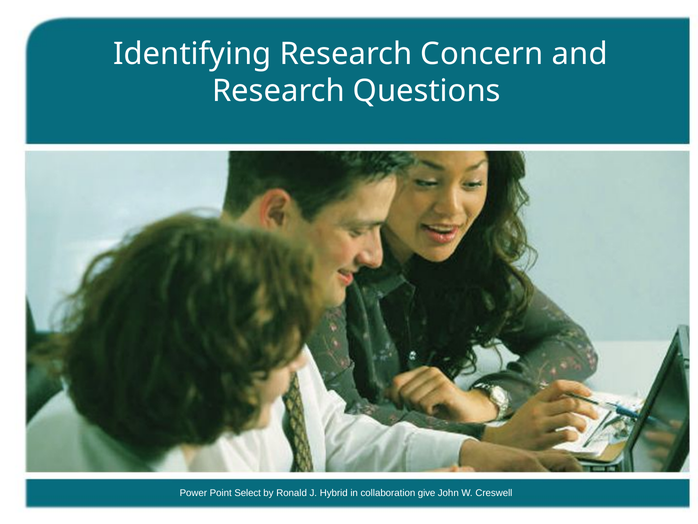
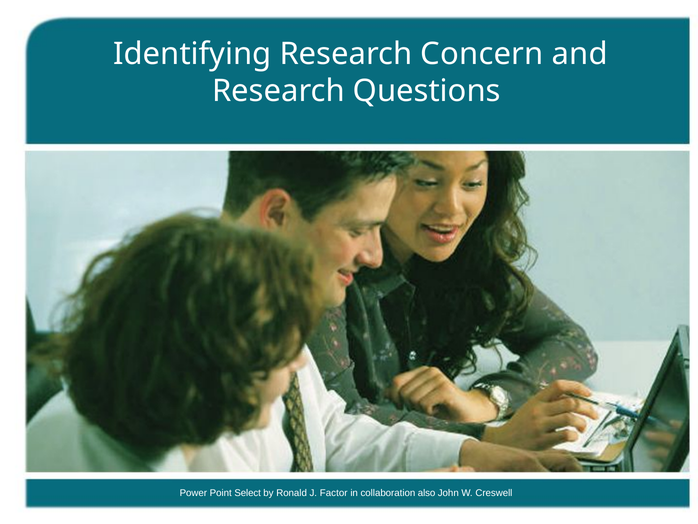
Hybrid: Hybrid -> Factor (334, 493)
give: give -> also (427, 493)
